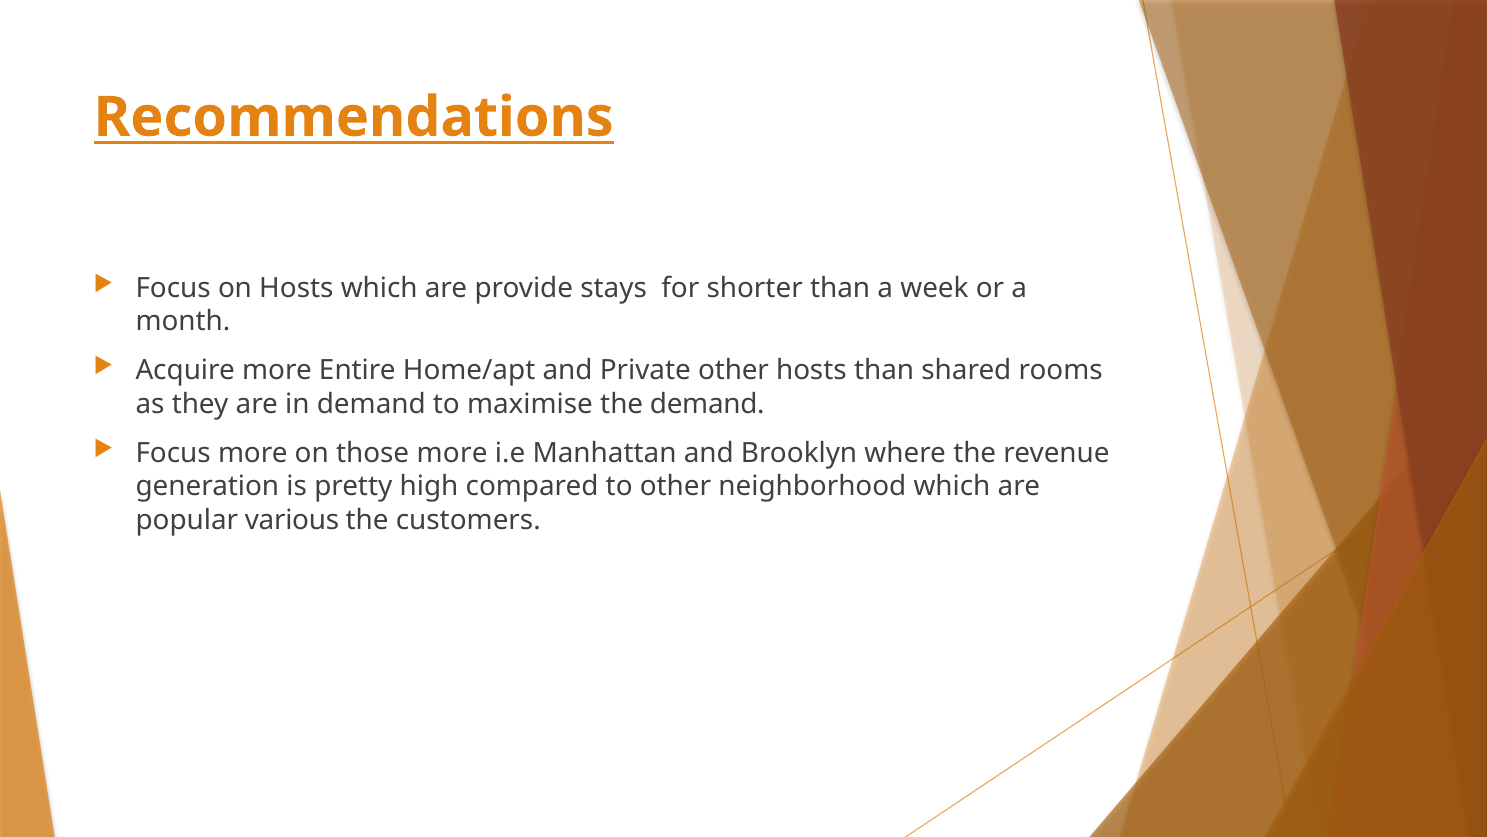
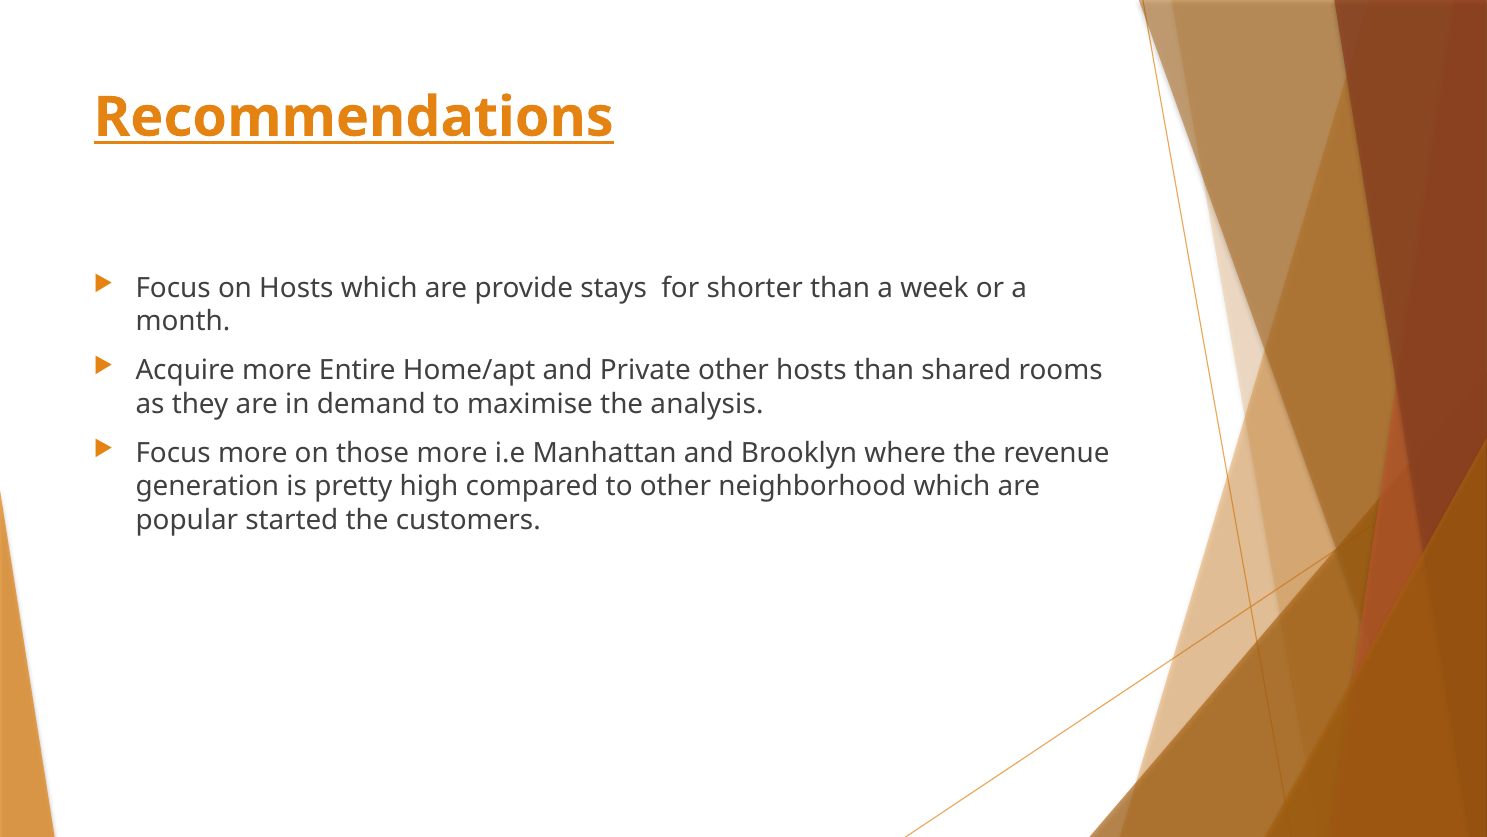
the demand: demand -> analysis (707, 404)
various: various -> started (292, 520)
